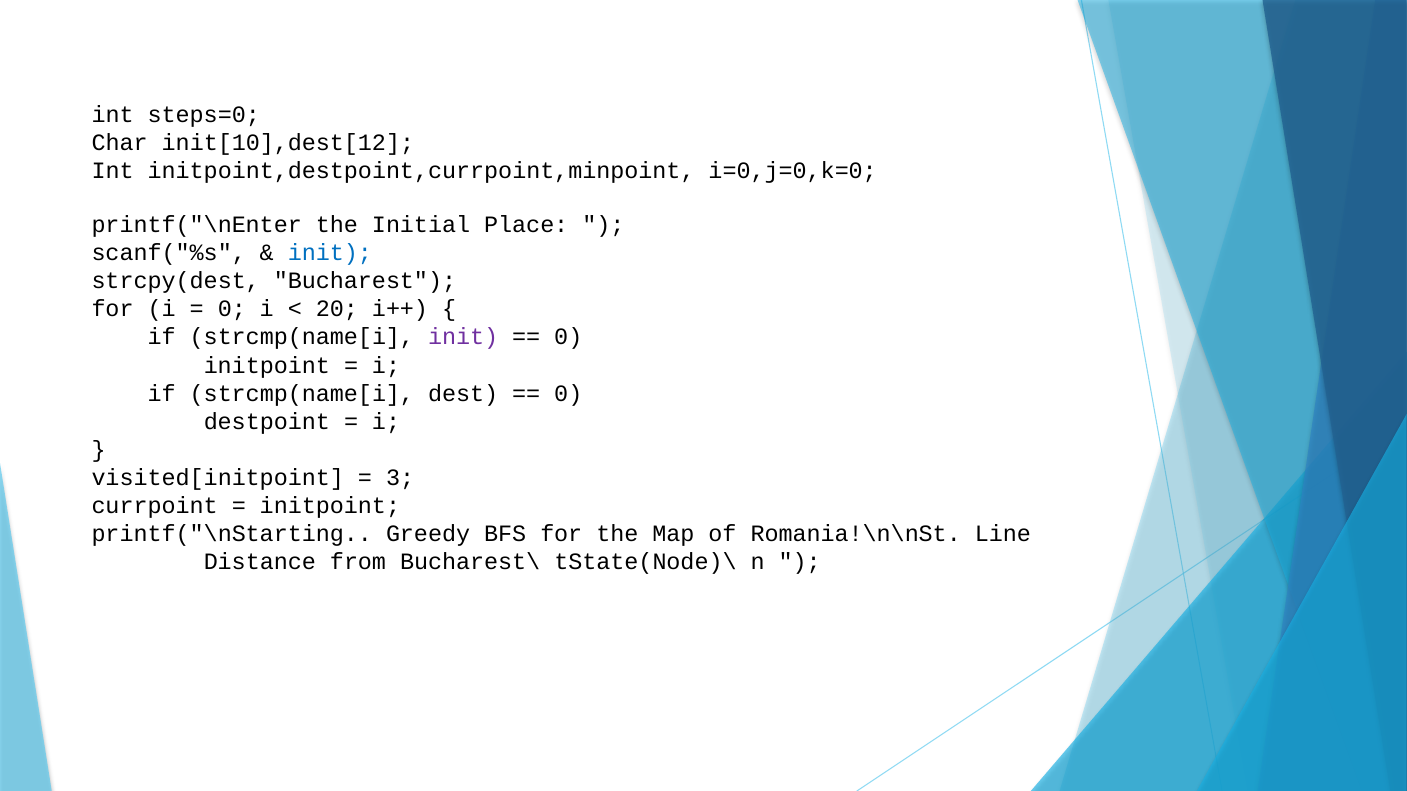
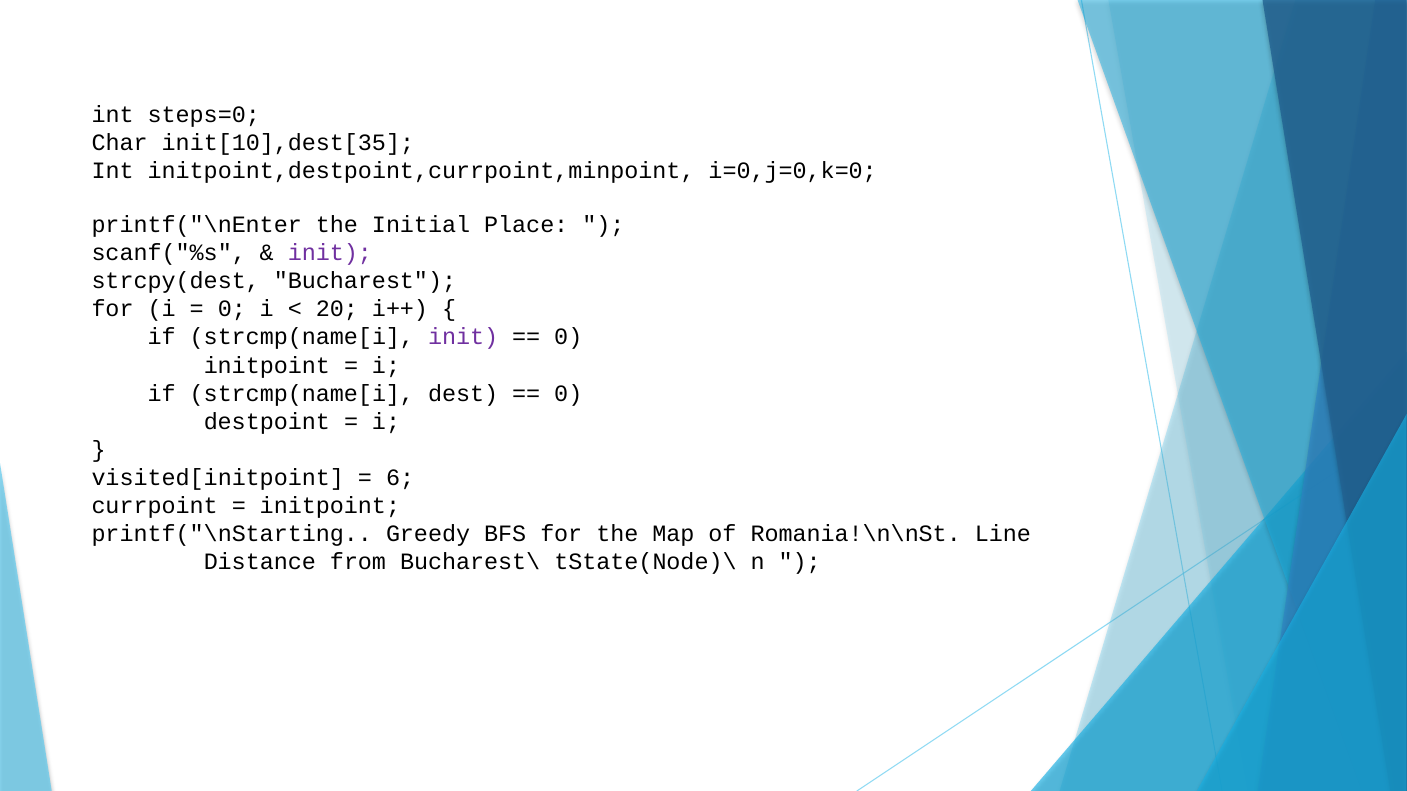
init[10],dest[12: init[10],dest[12 -> init[10],dest[35 (288, 143)
init colour: blue -> purple (330, 253)
3: 3 -> 6 (400, 478)
